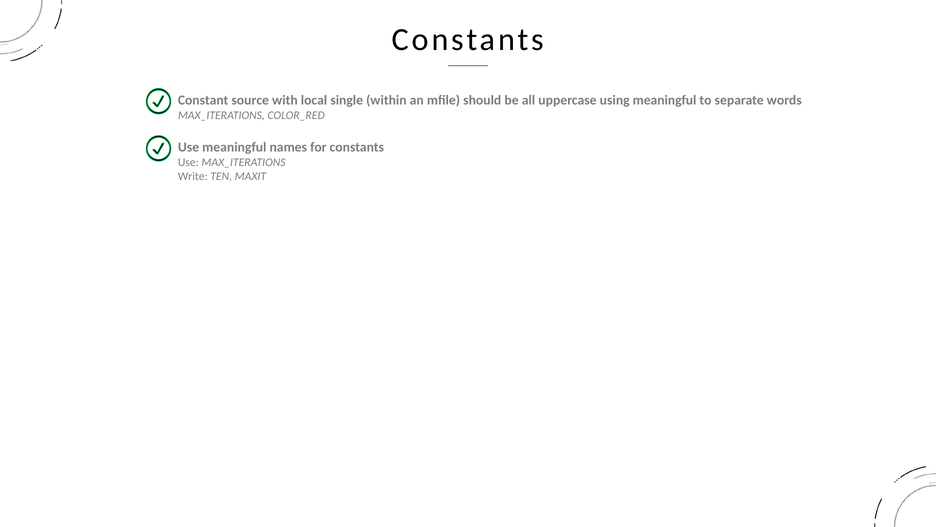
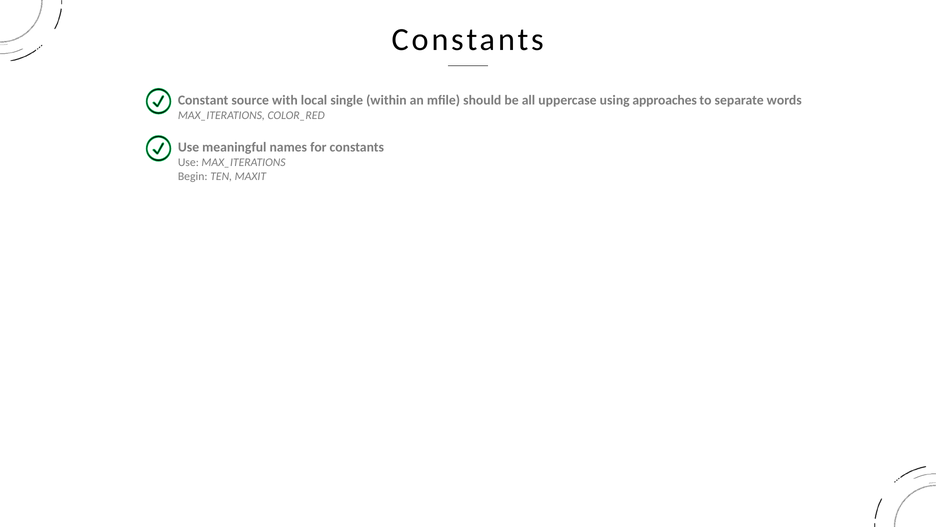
using meaningful: meaningful -> approaches (665, 100)
Write: Write -> Begin (193, 176)
